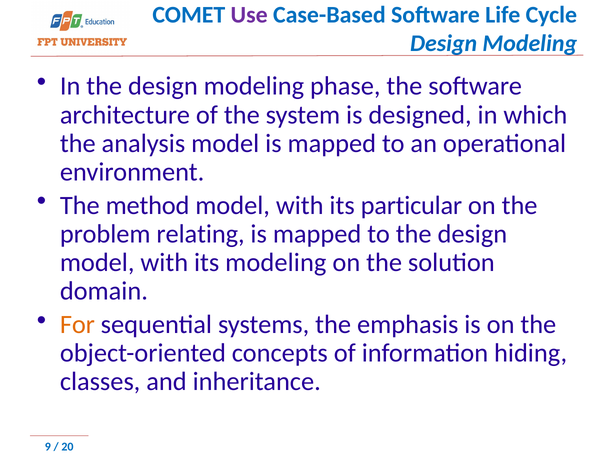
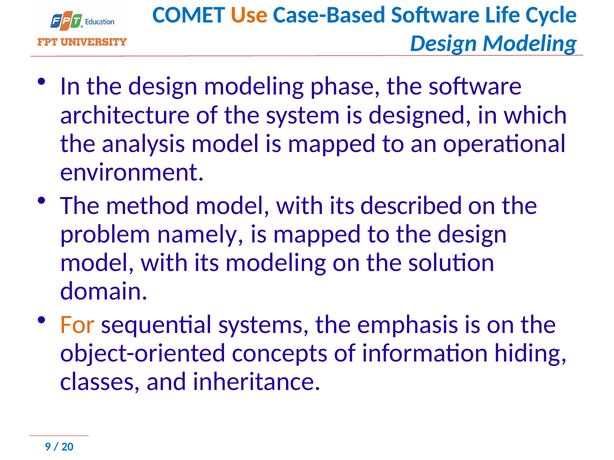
Use colour: purple -> orange (249, 15)
particular: particular -> described (411, 206)
relating: relating -> namely (200, 234)
